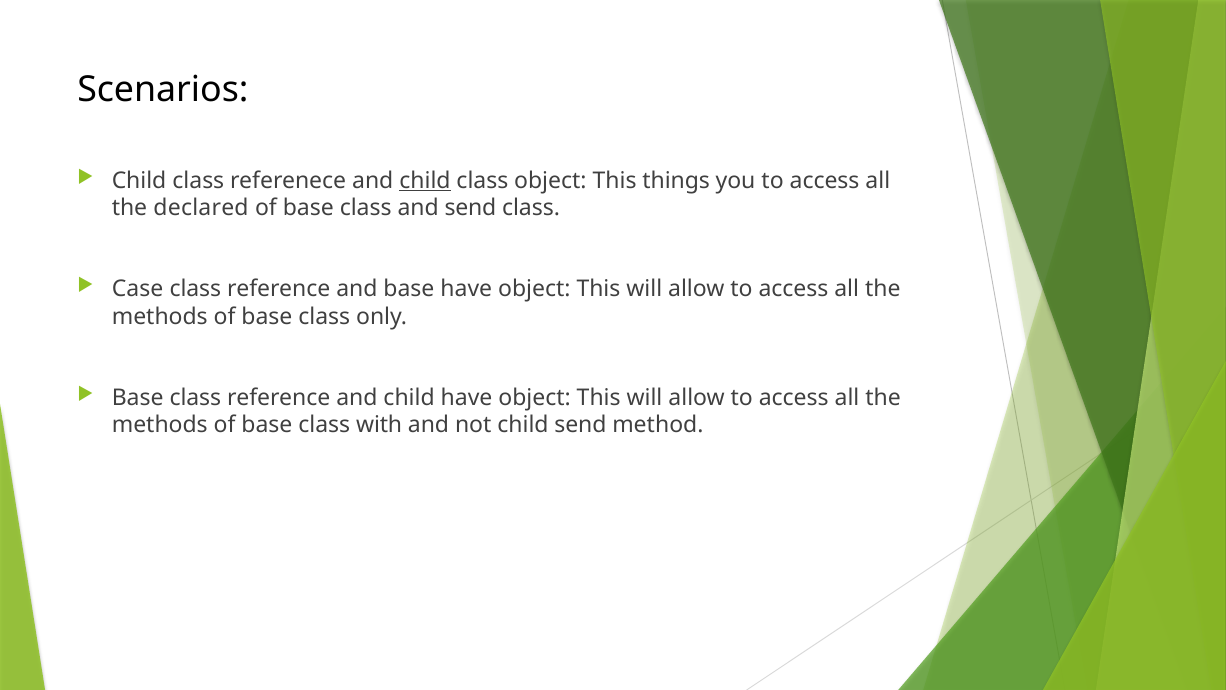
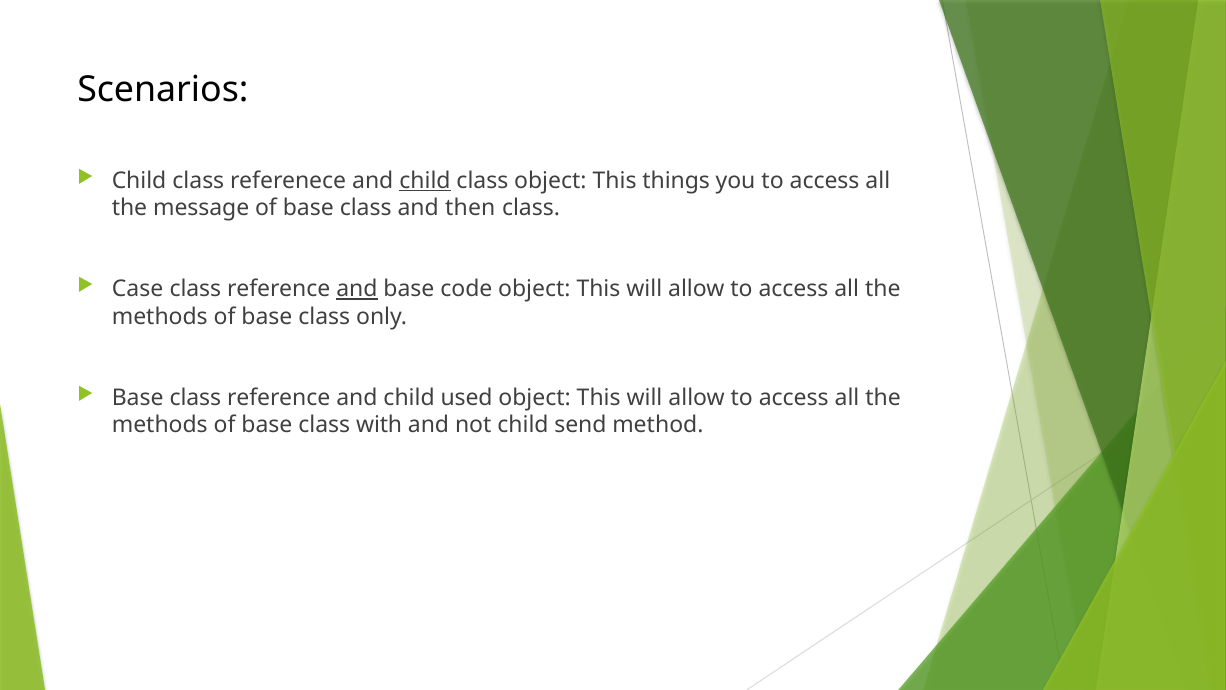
declared: declared -> message (201, 208)
and send: send -> then (470, 208)
and underline: none -> present (357, 289)
base have: have -> code (466, 289)
child have: have -> used (467, 397)
